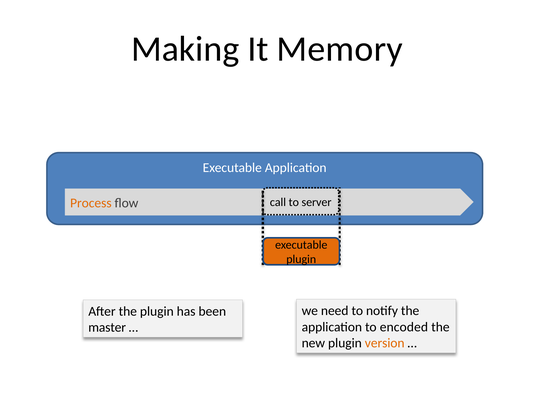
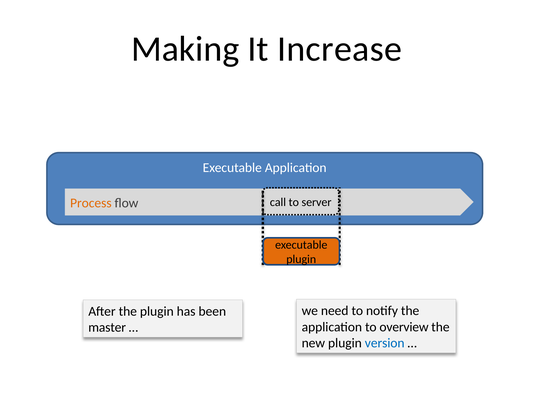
Memory: Memory -> Increase (340, 49)
encoded: encoded -> overview (404, 327)
version colour: orange -> blue (385, 343)
